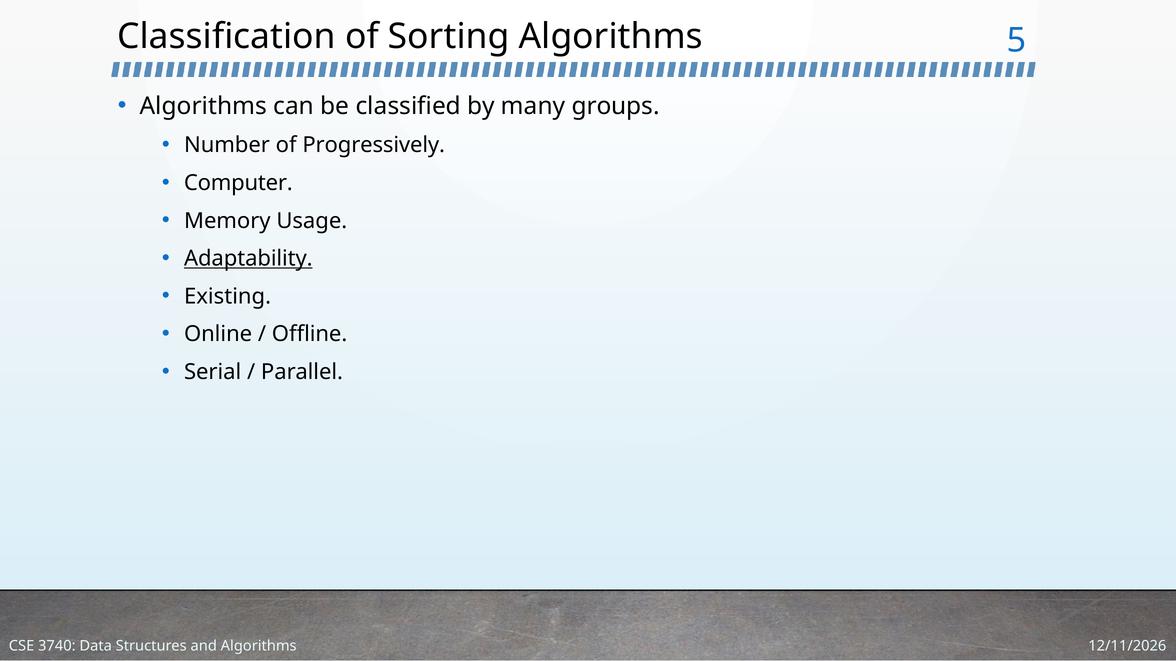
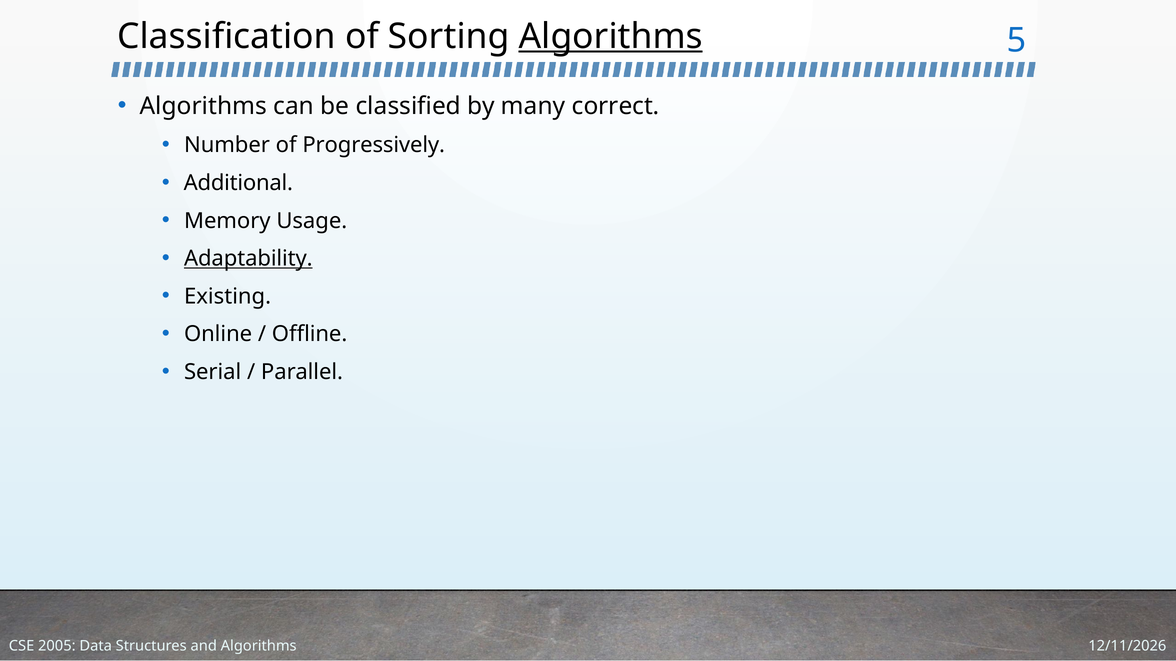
Algorithms underline: none -> present (611, 36)
groups: groups -> correct (616, 106)
Computer: Computer -> Additional (238, 183)
3740: 3740 -> 2005 (57, 646)
